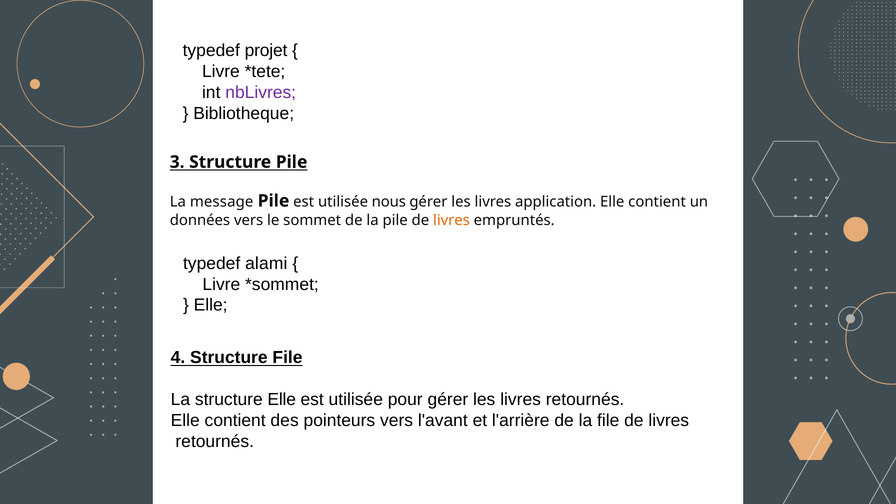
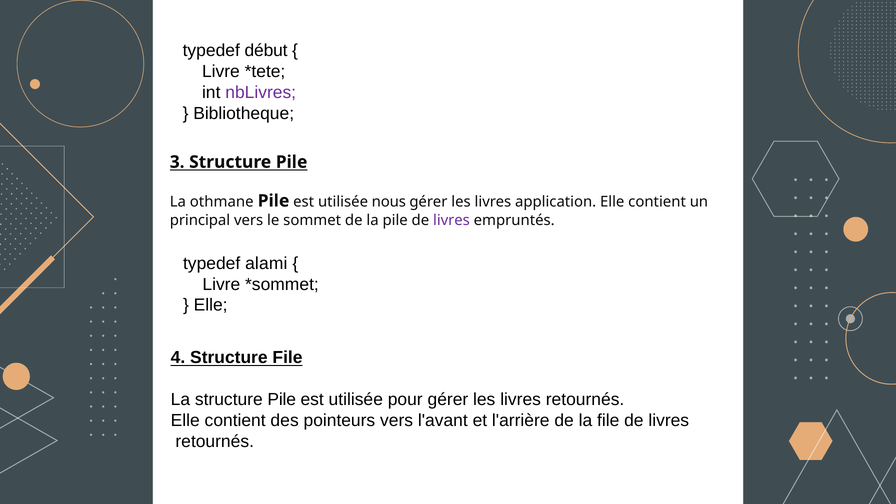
projet: projet -> début (266, 51)
message: message -> othmane (222, 202)
données: données -> principal (200, 220)
livres colour: orange -> purple (451, 220)
La structure Elle: Elle -> Pile (282, 399)
